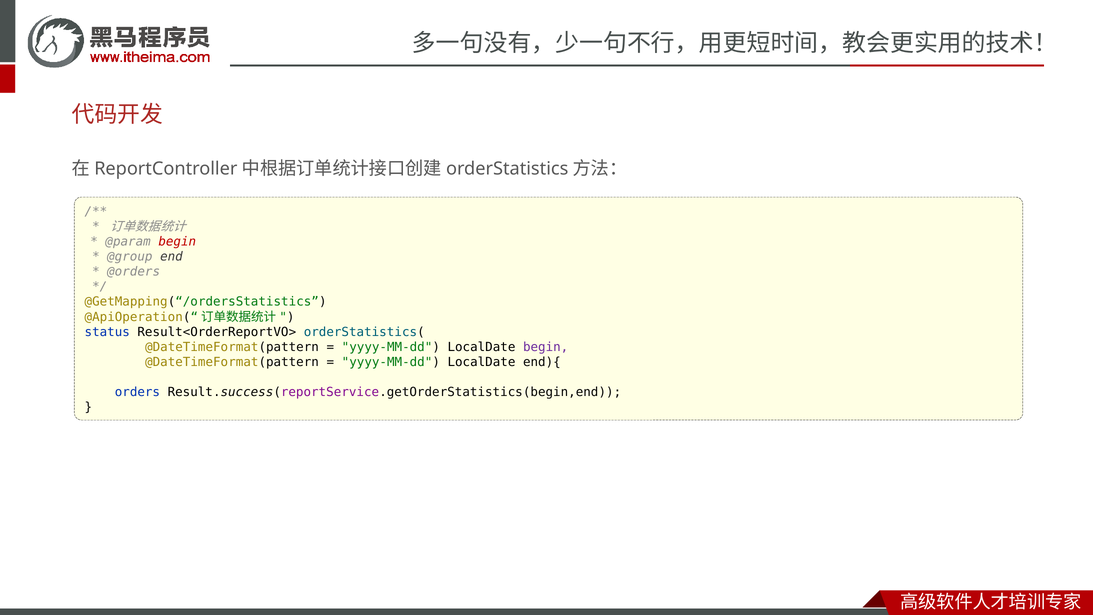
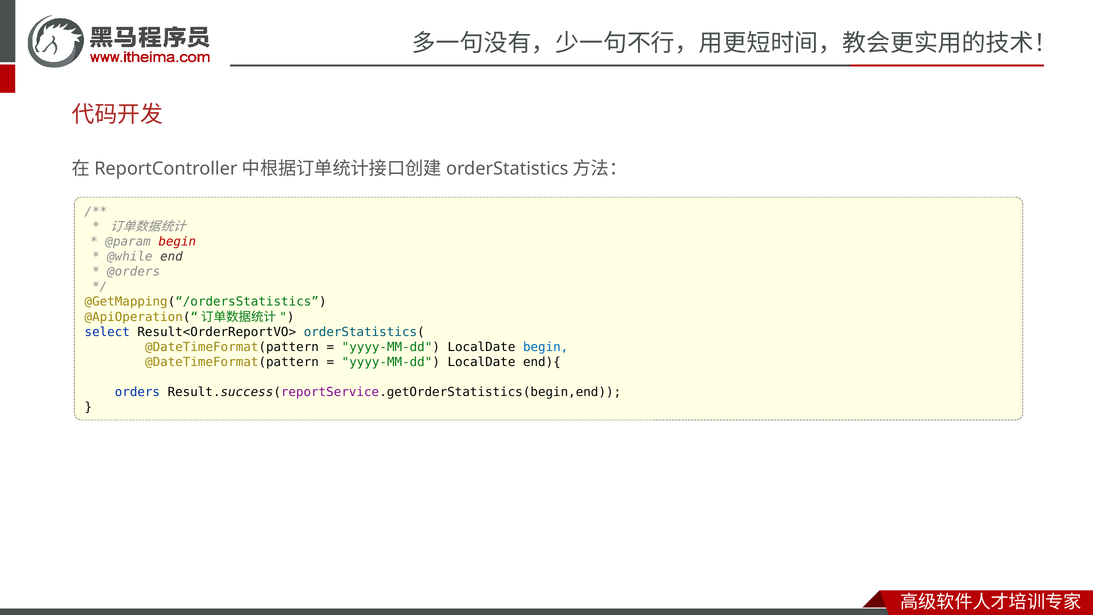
@group: @group -> @while (130, 257)
status: status -> select (107, 332)
begin colour: purple -> blue (546, 347)
